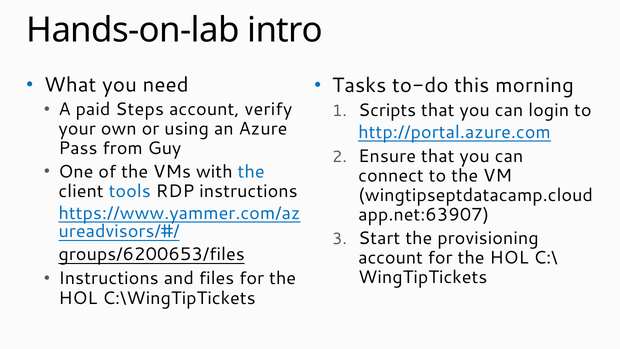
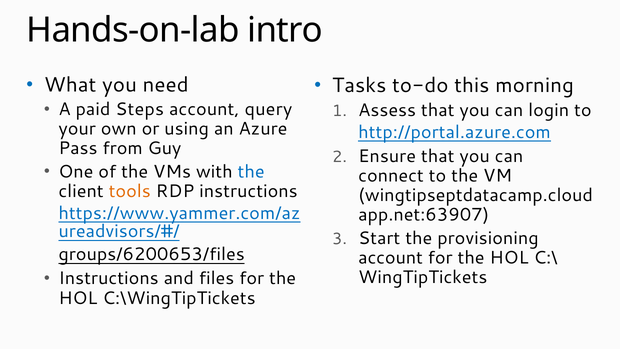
verify: verify -> query (268, 109)
Scripts: Scripts -> Assess (387, 110)
tools colour: blue -> orange (130, 191)
